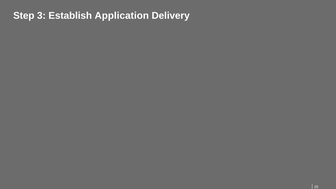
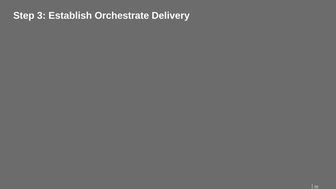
Application: Application -> Orchestrate (122, 16)
